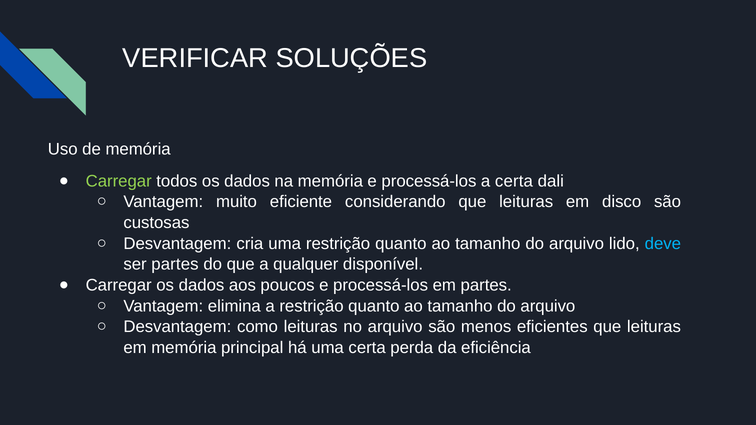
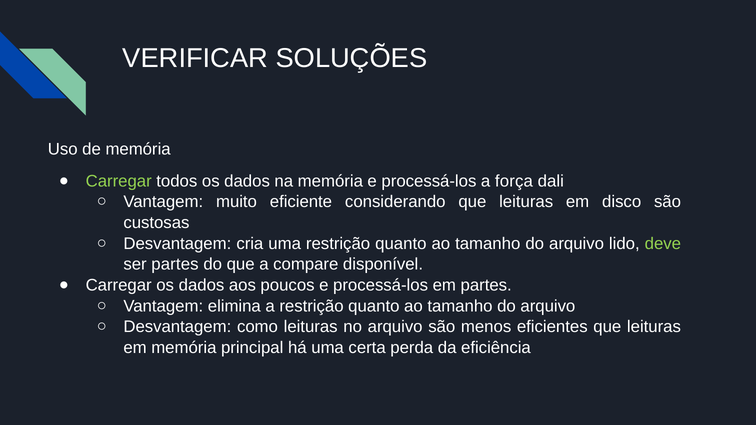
a certa: certa -> força (514, 181)
deve colour: light blue -> light green (663, 244)
qualquer: qualquer -> compare (306, 265)
